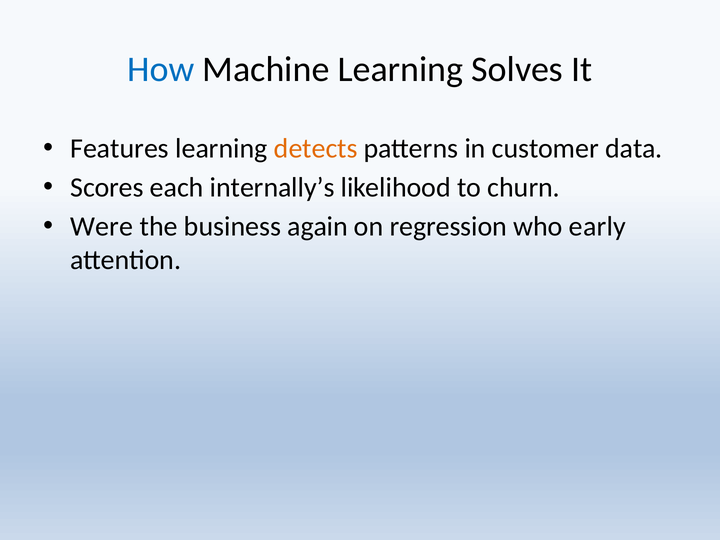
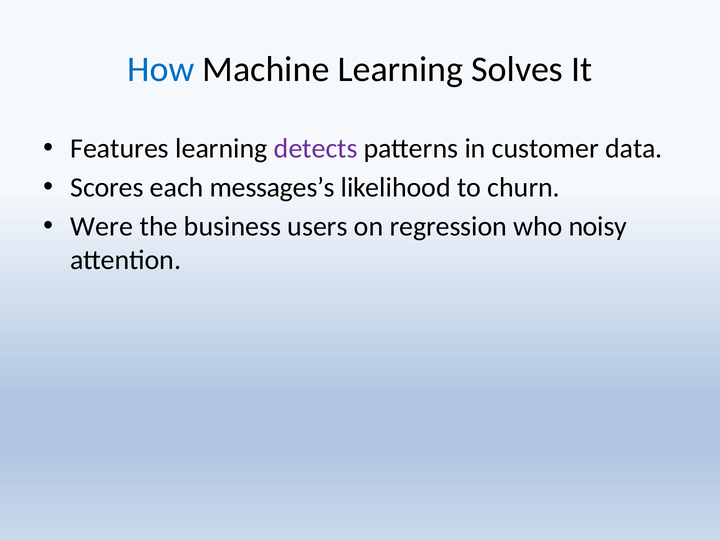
detects colour: orange -> purple (316, 148)
internally’s: internally’s -> messages’s (272, 187)
again: again -> users (318, 227)
early: early -> noisy (598, 227)
